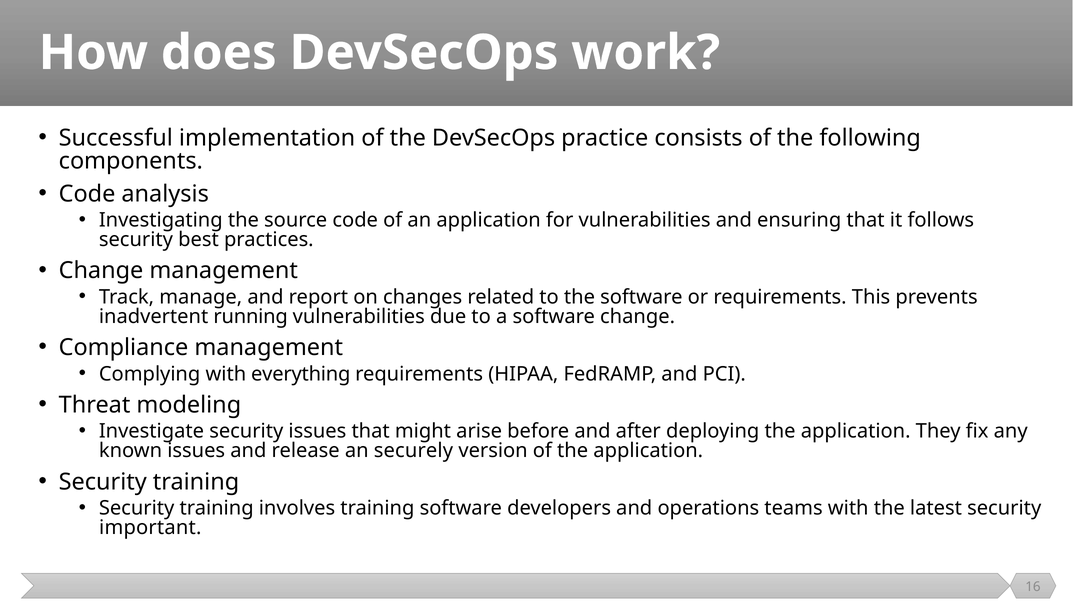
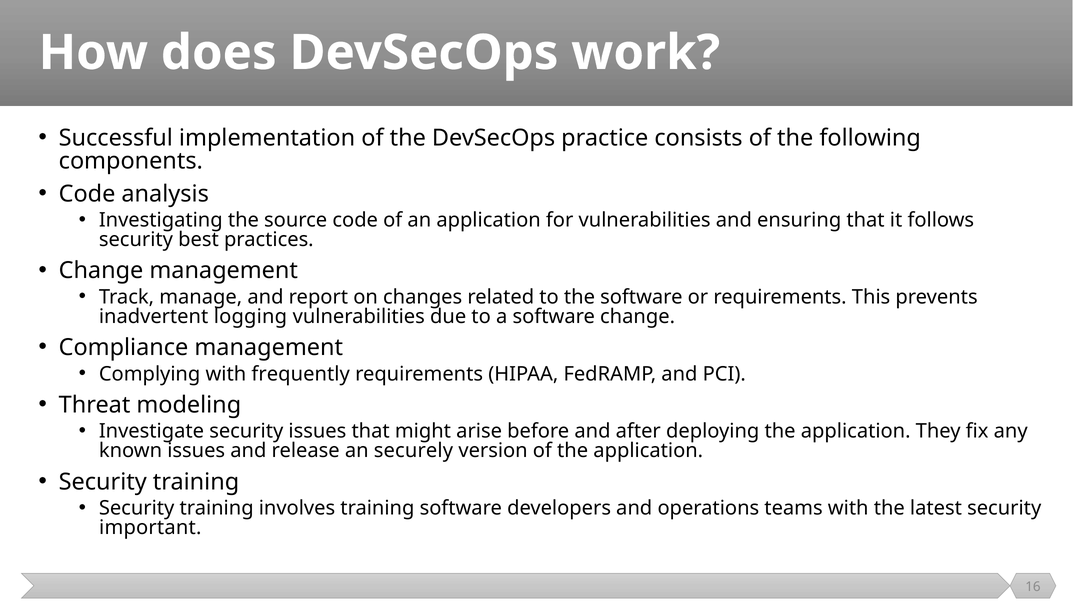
running: running -> logging (250, 317)
everything: everything -> frequently (301, 374)
